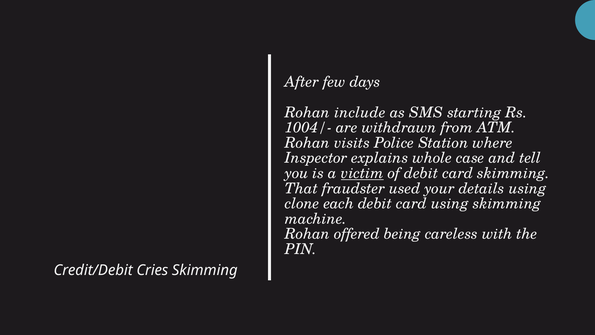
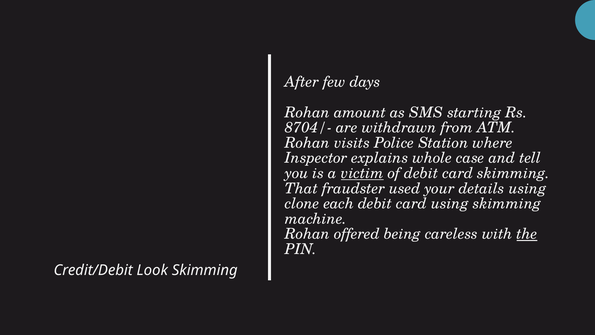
include: include -> amount (360, 112)
1004/-: 1004/- -> 8704/- (308, 128)
the underline: none -> present (527, 234)
Cries: Cries -> Look (152, 270)
